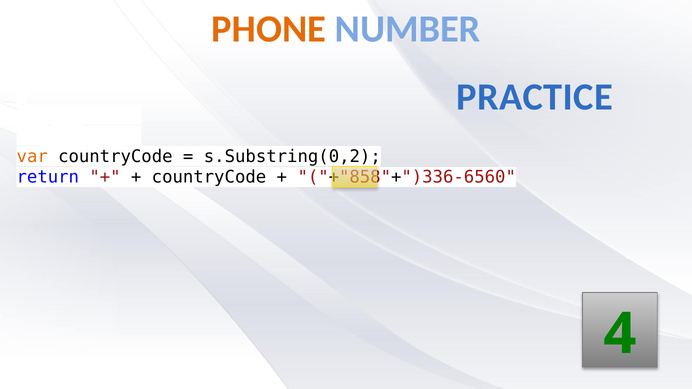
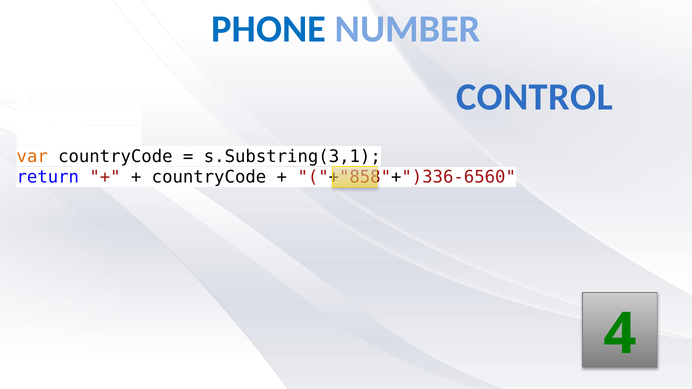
PHONE colour: orange -> blue (269, 29)
PRACTICE: PRACTICE -> CONTROL (535, 97)
s.Substring(0,2: s.Substring(0,2 -> s.Substring(3,1 (292, 157)
